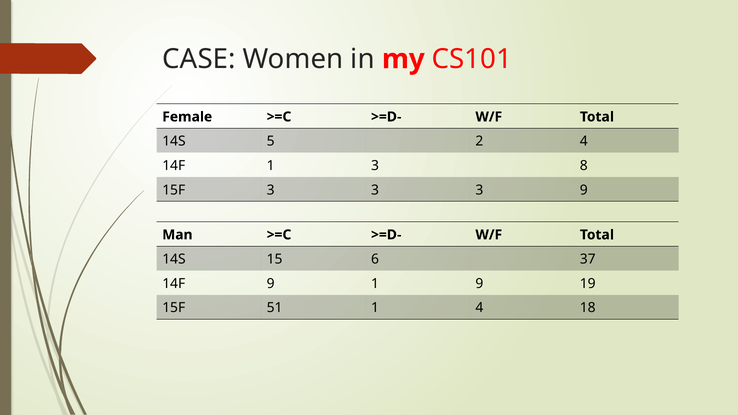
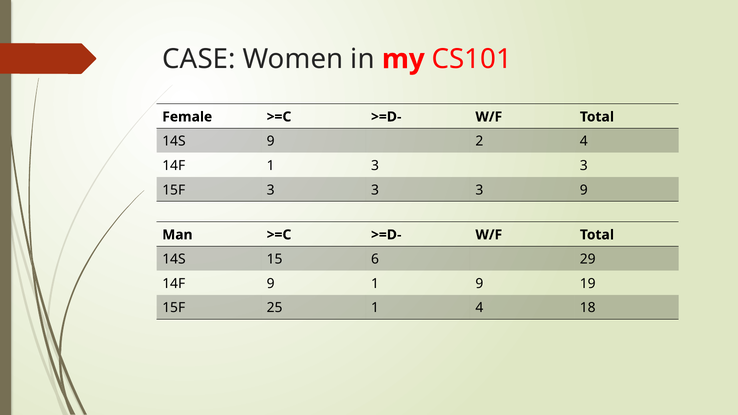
14S 5: 5 -> 9 (271, 141)
1 3 8: 8 -> 3 (584, 166)
37: 37 -> 29 (588, 259)
51: 51 -> 25 (275, 308)
